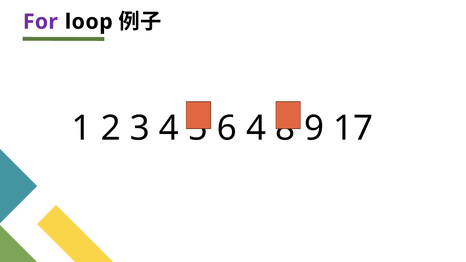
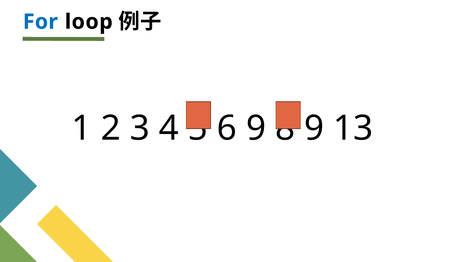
For colour: purple -> blue (40, 22)
6 4: 4 -> 9 (256, 129)
17: 17 -> 13 (353, 129)
